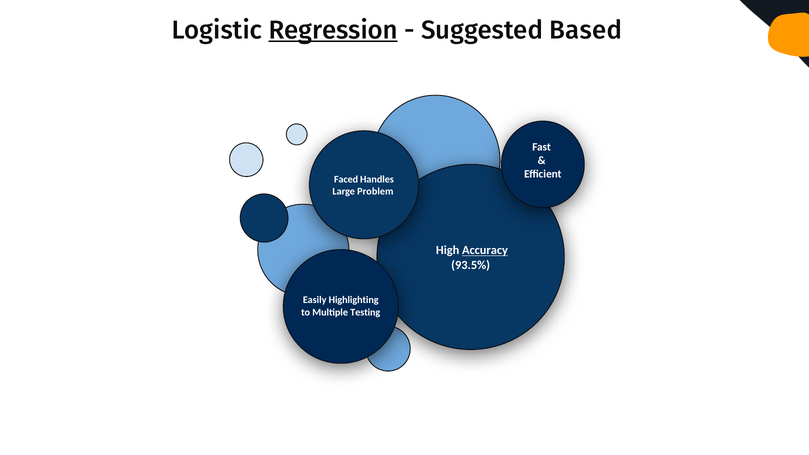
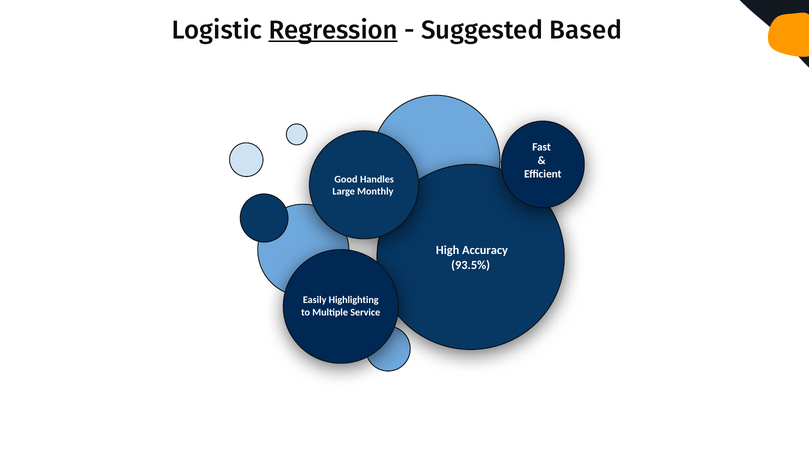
Faced: Faced -> Good (346, 179)
Problem: Problem -> Monthly (375, 192)
Accuracy underline: present -> none (485, 250)
Testing: Testing -> Service (365, 312)
